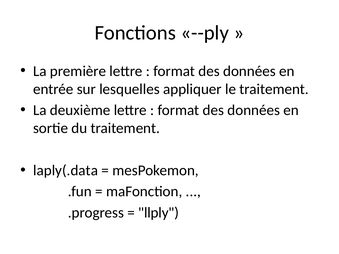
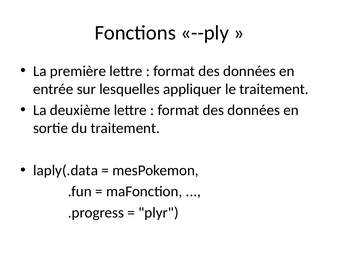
llply: llply -> plyr (158, 213)
